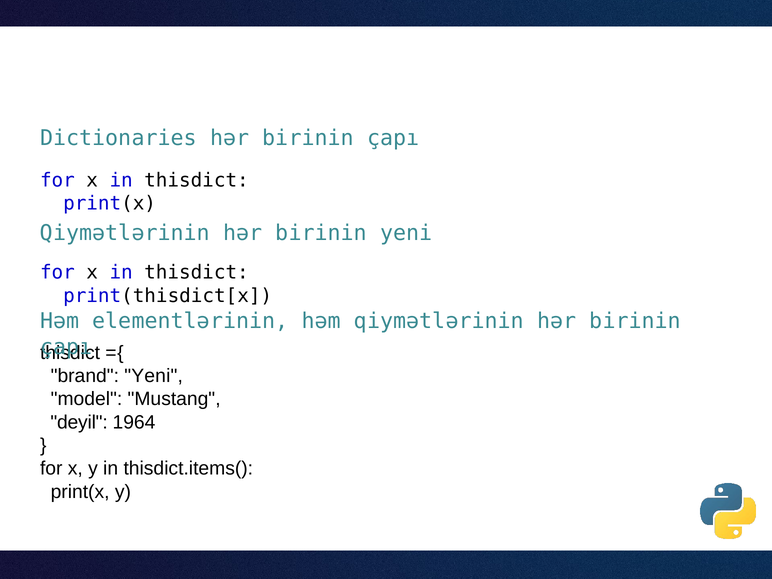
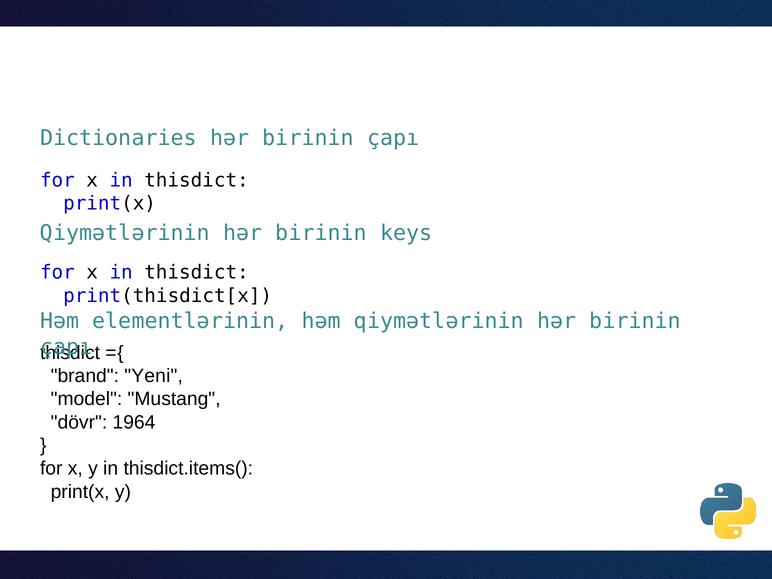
birinin yeni: yeni -> keys (406, 233)
deyil: deyil -> dövr (79, 422)
